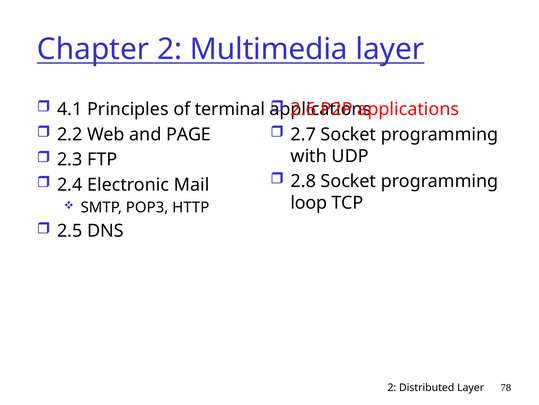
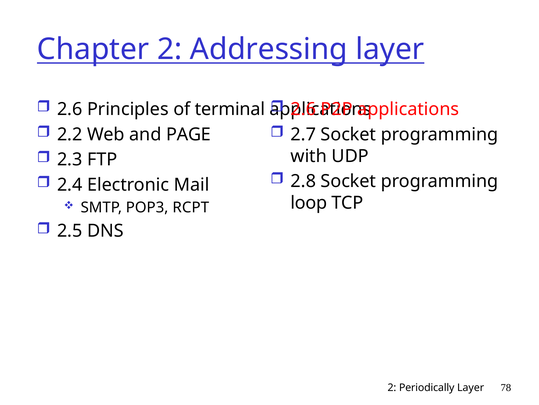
Multimedia: Multimedia -> Addressing (269, 49)
4.1: 4.1 -> 2.6 (70, 109)
HTTP: HTTP -> RCPT (191, 207)
Distributed: Distributed -> Periodically (427, 387)
